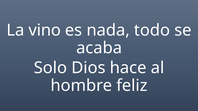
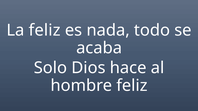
La vino: vino -> feliz (45, 30)
